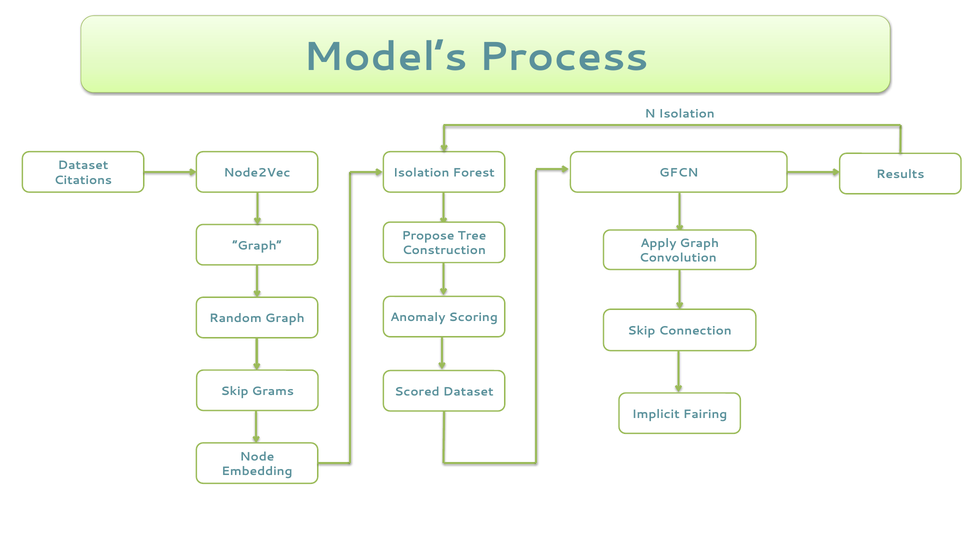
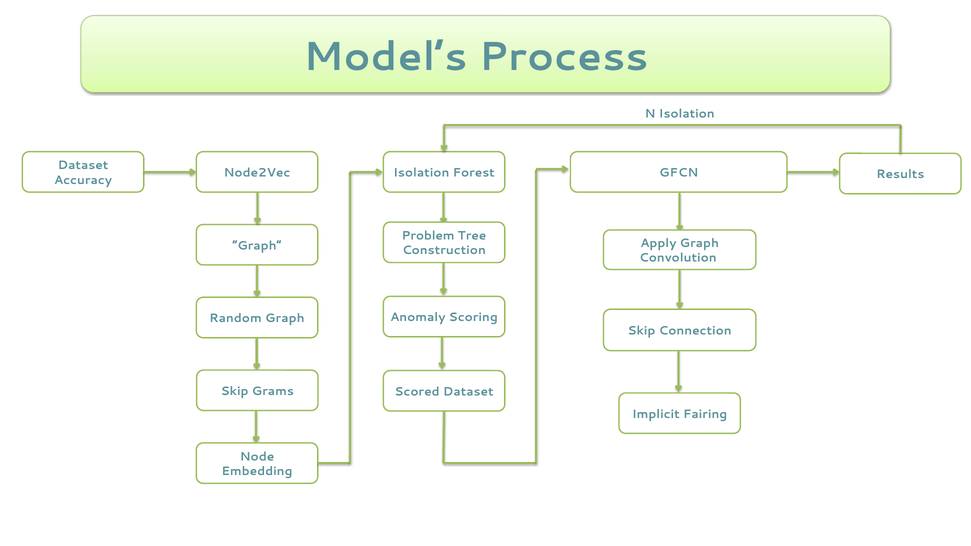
Citations: Citations -> Accuracy (83, 180)
Propose: Propose -> Problem (428, 236)
